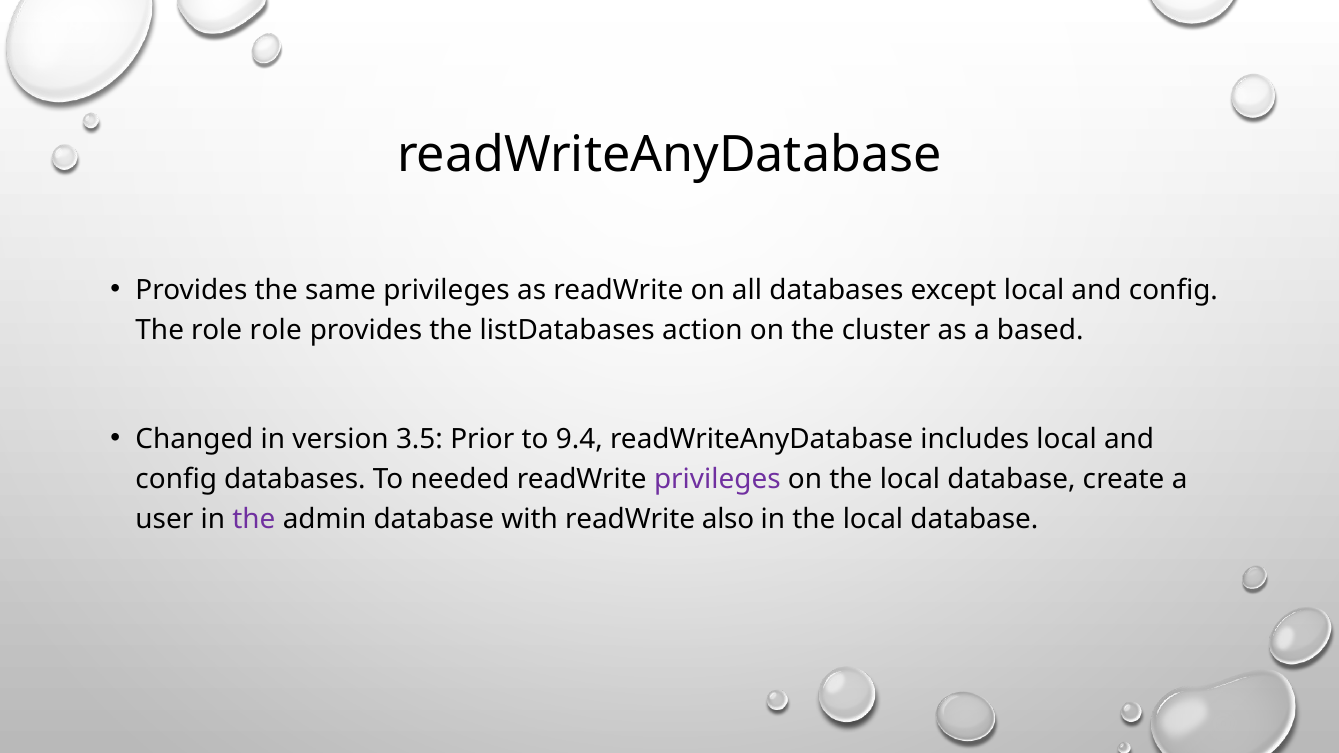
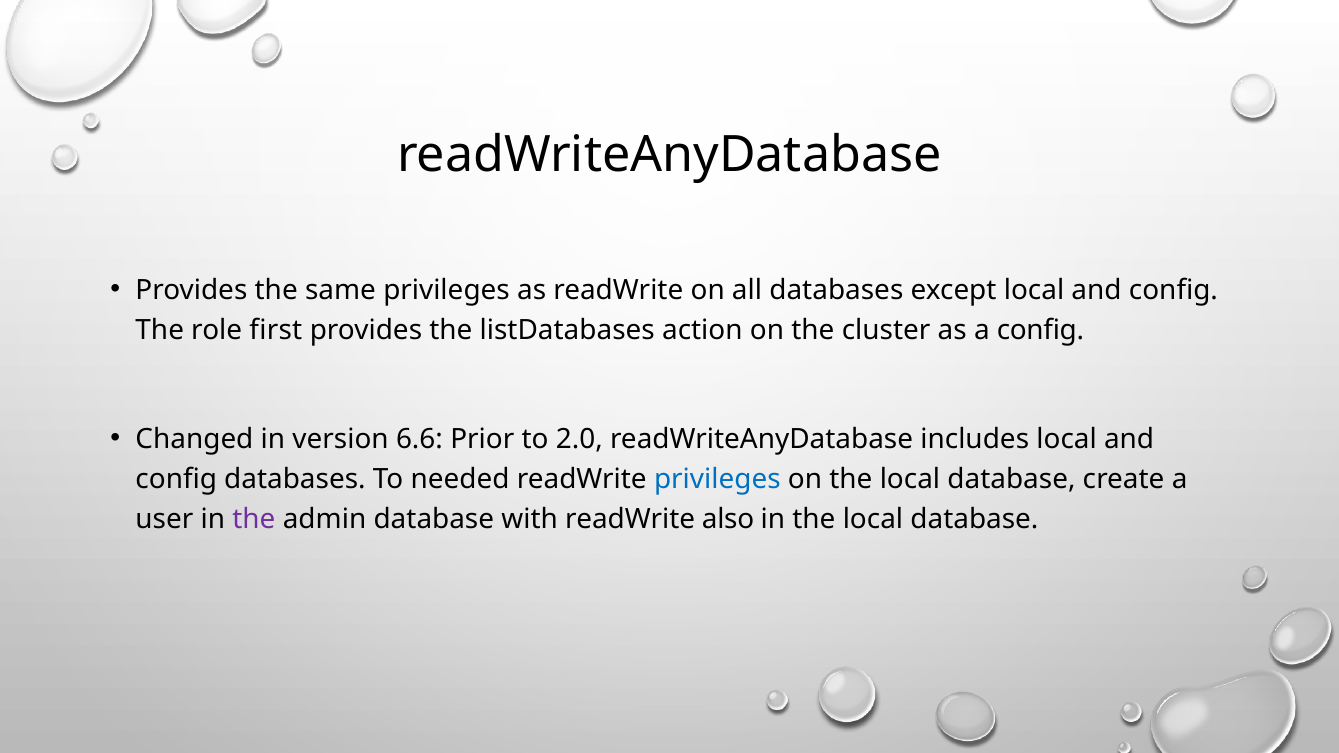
role role: role -> first (276, 331)
a based: based -> config (1040, 331)
3.5: 3.5 -> 6.6 (419, 439)
9.4: 9.4 -> 2.0 (579, 439)
privileges colour: purple -> blue (717, 479)
